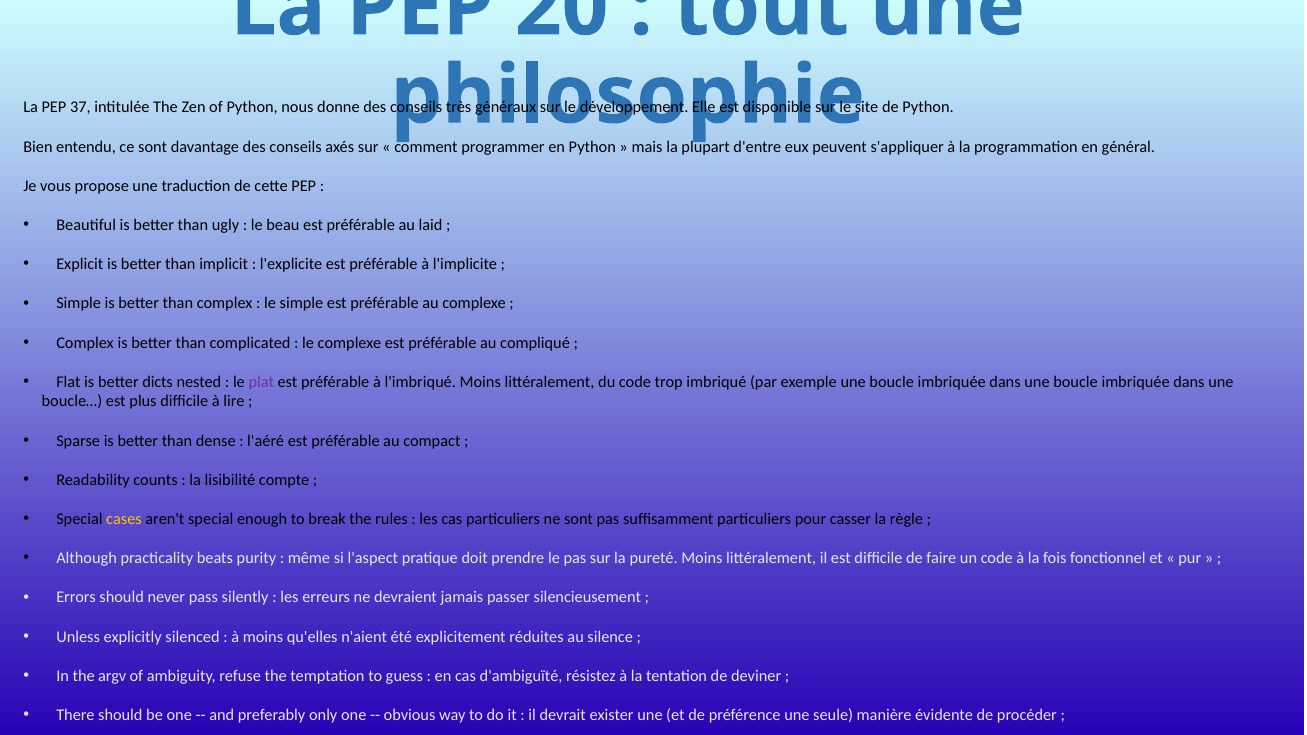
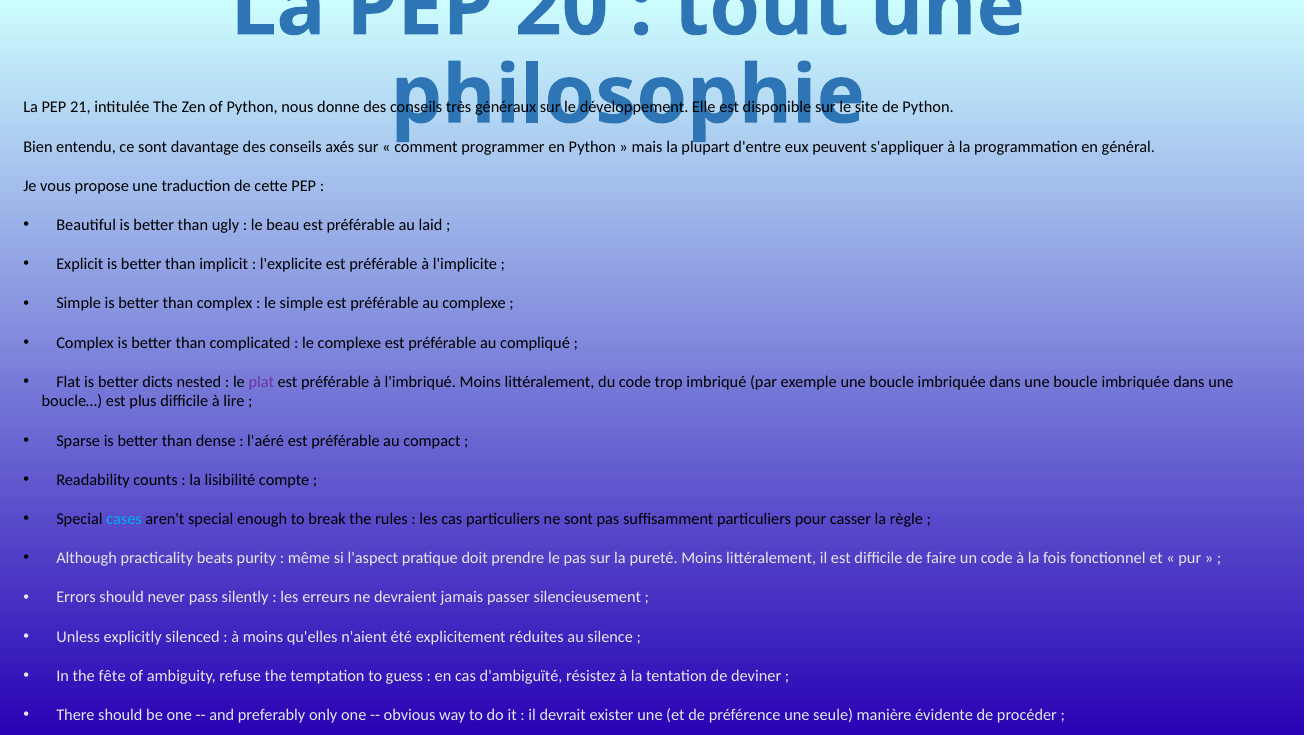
37: 37 -> 21 (80, 108)
cases colour: yellow -> light blue (124, 519)
argv: argv -> fête (112, 676)
